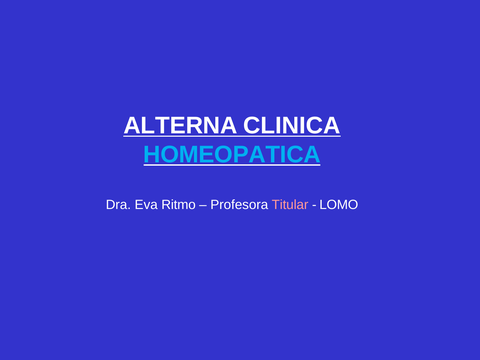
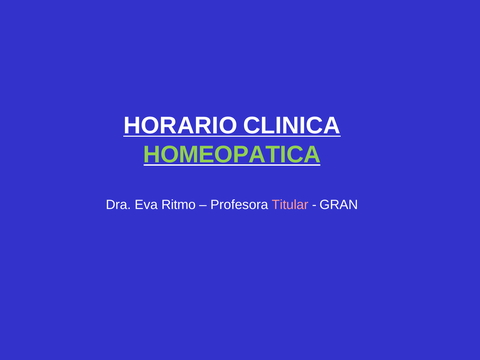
ALTERNA: ALTERNA -> HORARIO (180, 126)
HOMEOPATICA colour: light blue -> light green (232, 154)
LOMO: LOMO -> GRAN (339, 205)
